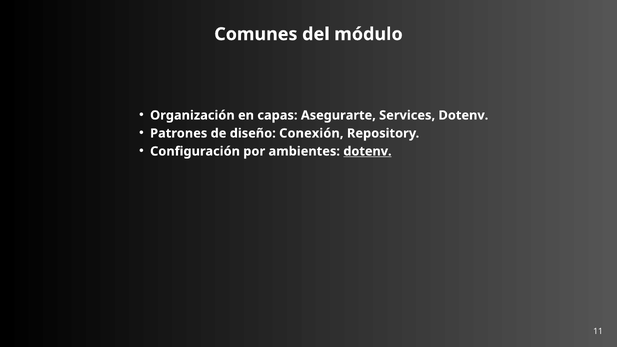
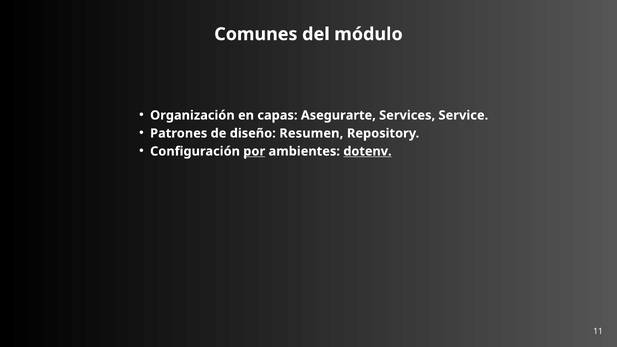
Services Dotenv: Dotenv -> Service (463, 115)
Conexión: Conexión -> Resumen (311, 133)
por underline: none -> present (254, 151)
